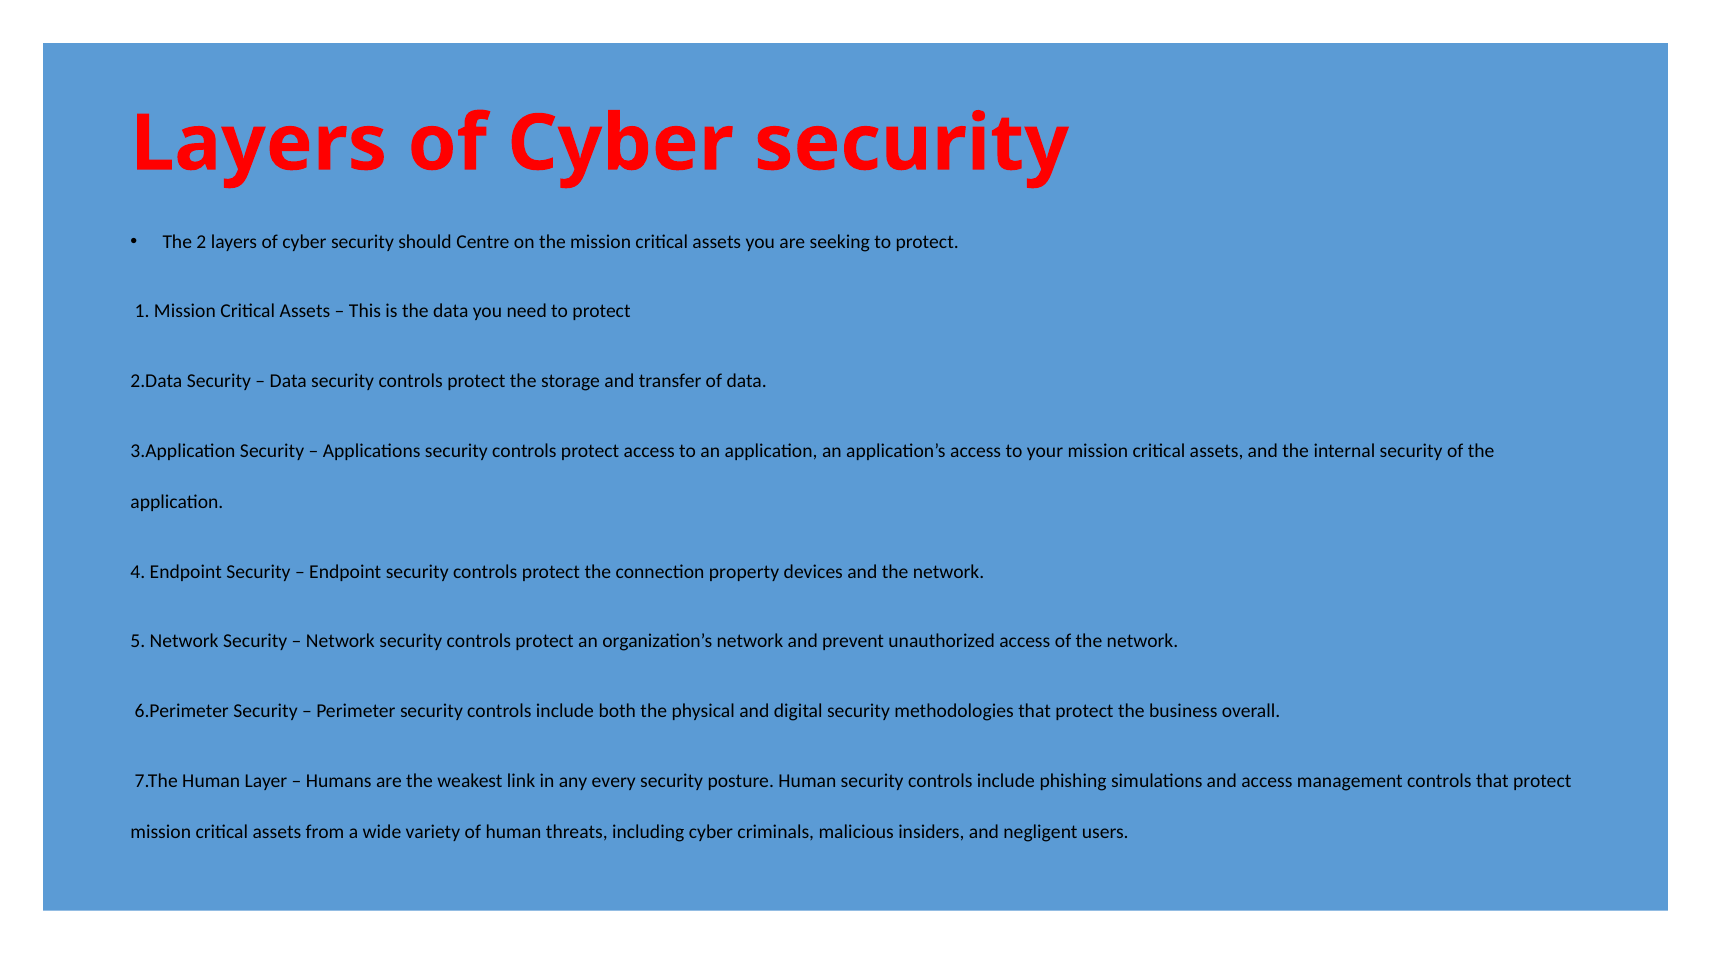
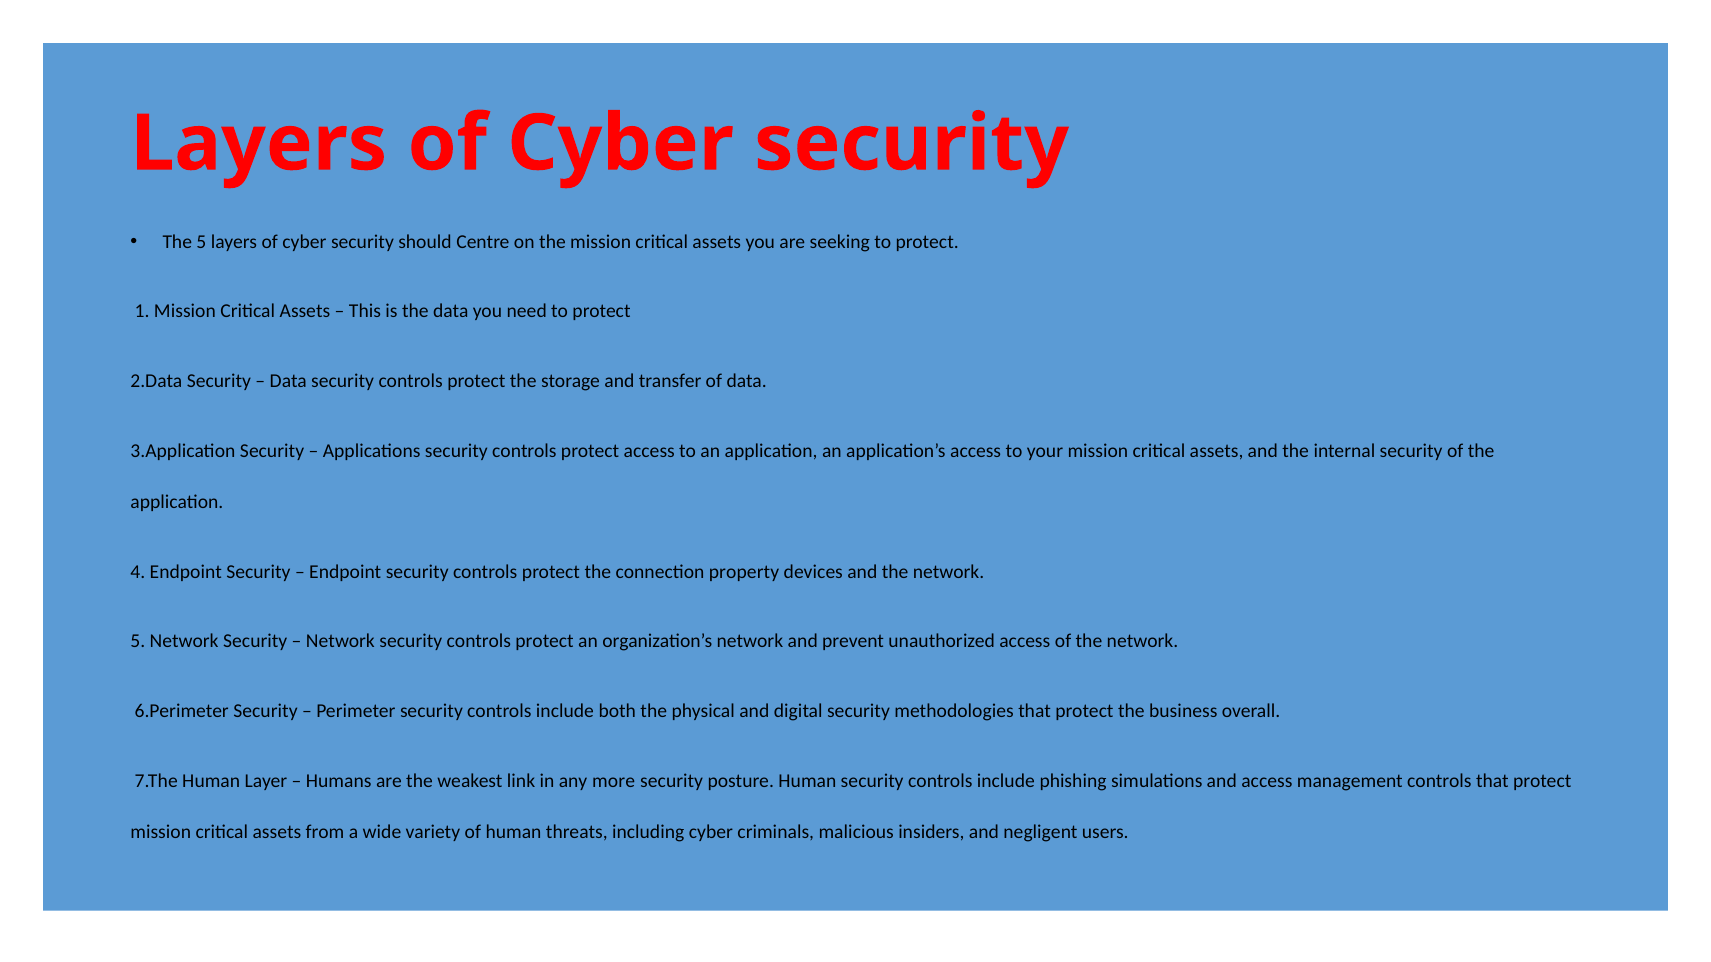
The 2: 2 -> 5 (201, 242)
every: every -> more (614, 781)
